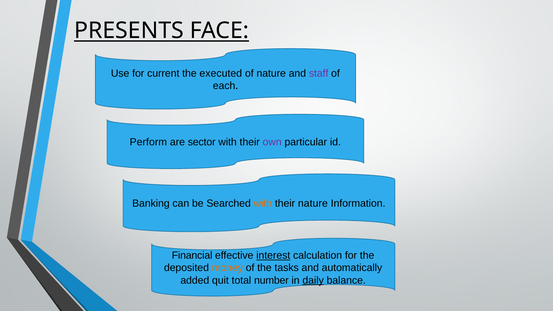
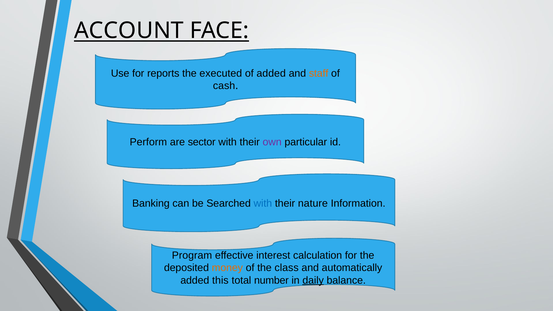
PRESENTS: PRESENTS -> ACCOUNT (129, 31)
current: current -> reports (163, 73)
of nature: nature -> added (271, 73)
staff colour: purple -> orange (319, 73)
each: each -> cash (224, 86)
with colour: orange -> blue (263, 204)
Financial: Financial -> Program (192, 255)
interest underline: present -> none (273, 255)
tasks: tasks -> class (287, 268)
quit: quit -> this (220, 280)
